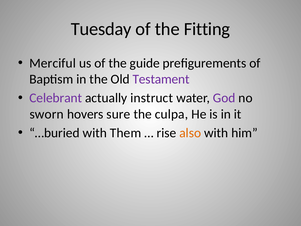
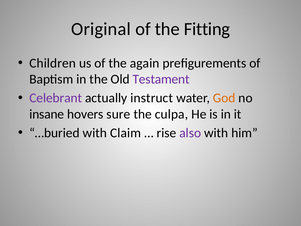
Tuesday: Tuesday -> Original (101, 29)
Merciful: Merciful -> Children (53, 63)
guide: guide -> again (145, 63)
God colour: purple -> orange (224, 98)
sworn: sworn -> insane (47, 114)
Them: Them -> Claim (126, 133)
also colour: orange -> purple (190, 133)
